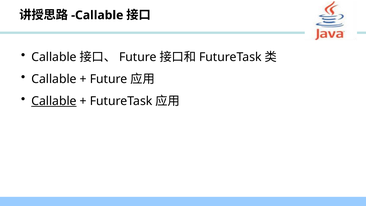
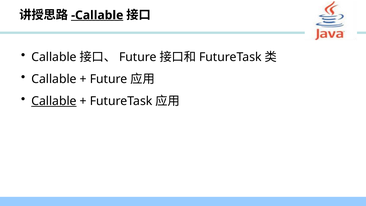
Callable underline: none -> present (97, 15)
